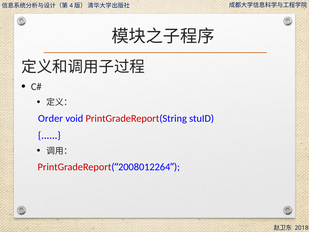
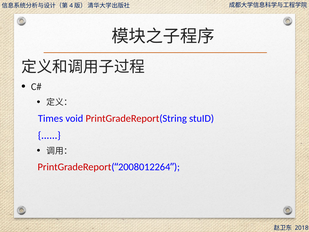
Order: Order -> Times (50, 118)
